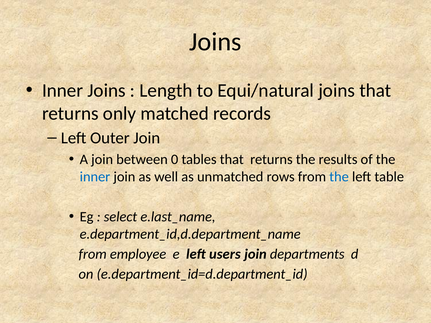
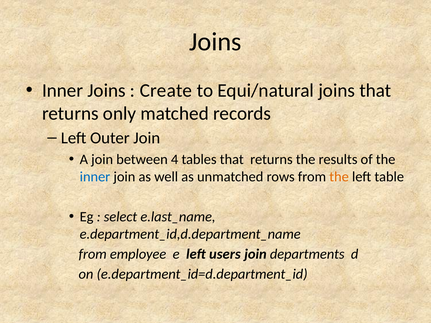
Length: Length -> Create (166, 90)
0: 0 -> 4 (175, 160)
the colour: blue -> orange (339, 177)
